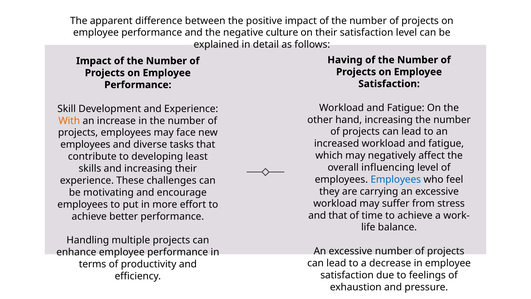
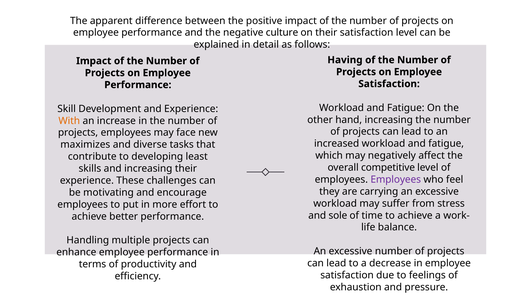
employees: employees -> maximizes (85, 145)
influencing: influencing -> competitive (388, 167)
Employees colour: blue -> purple (396, 179)
and that: that -> sole (338, 215)
